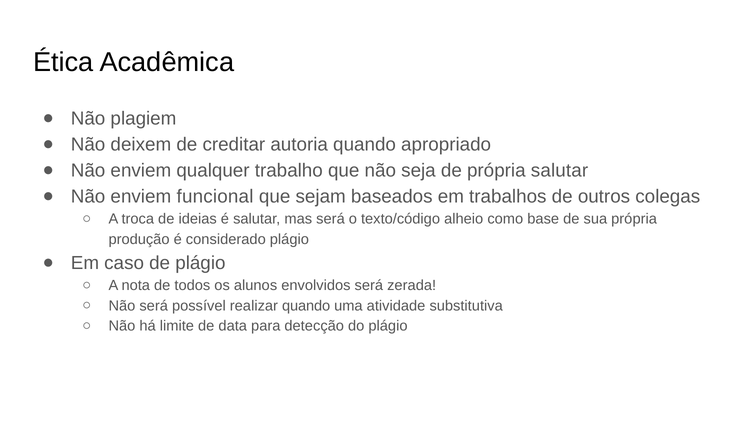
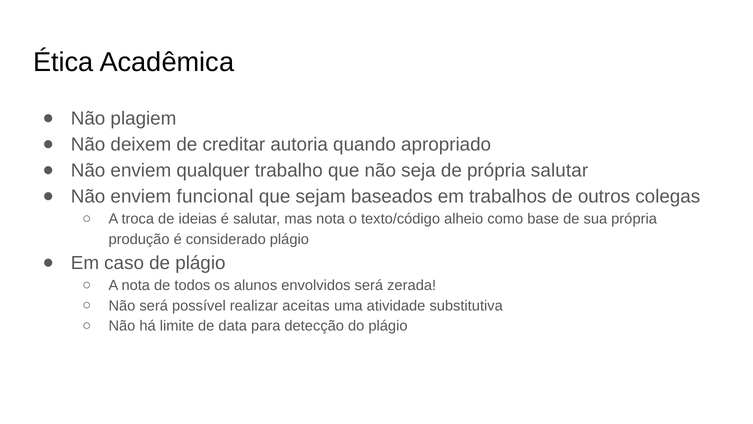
mas será: será -> nota (331, 219)
realizar quando: quando -> aceitas (306, 305)
